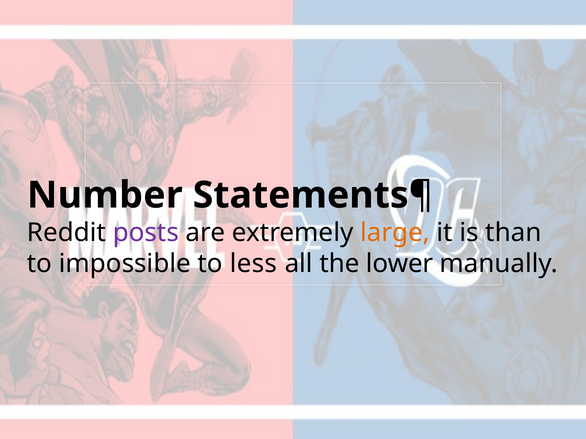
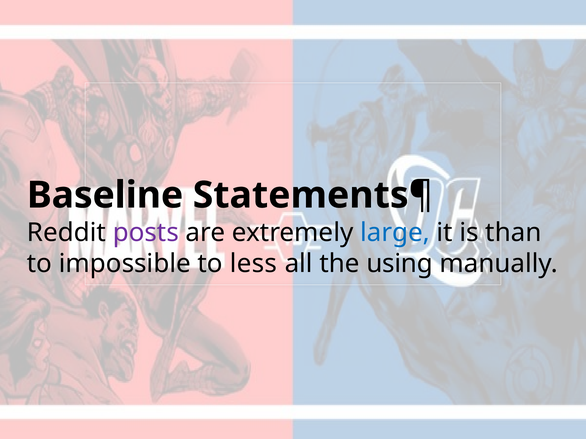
Number: Number -> Baseline (105, 195)
large colour: orange -> blue (395, 233)
lower: lower -> using (400, 264)
